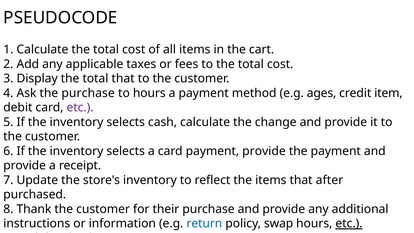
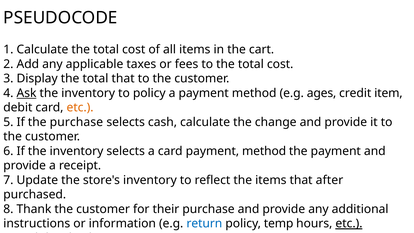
Ask underline: none -> present (27, 93)
purchase: purchase -> inventory (88, 93)
to hours: hours -> policy (149, 93)
etc colour: purple -> orange (80, 108)
5 If the inventory: inventory -> purchase (76, 122)
card payment provide: provide -> method (264, 151)
swap: swap -> temp (279, 223)
